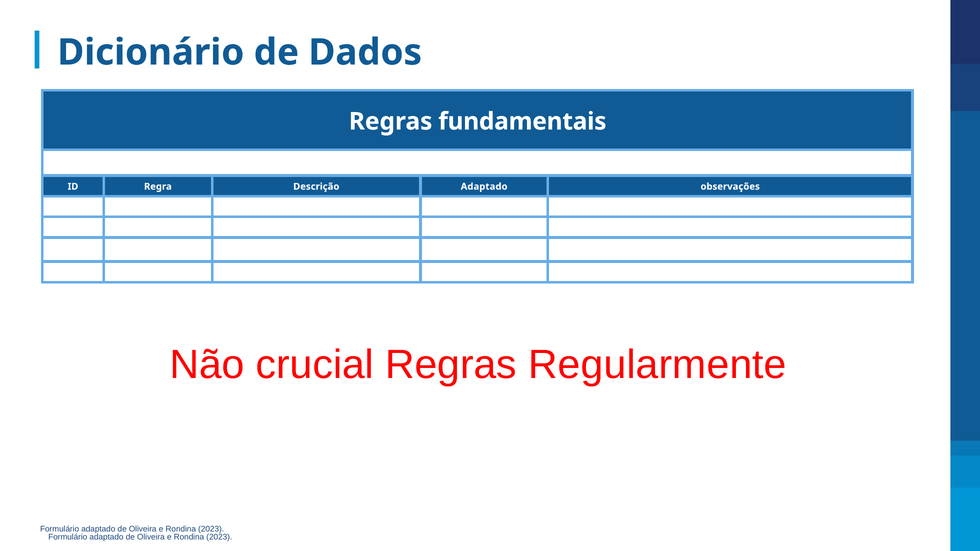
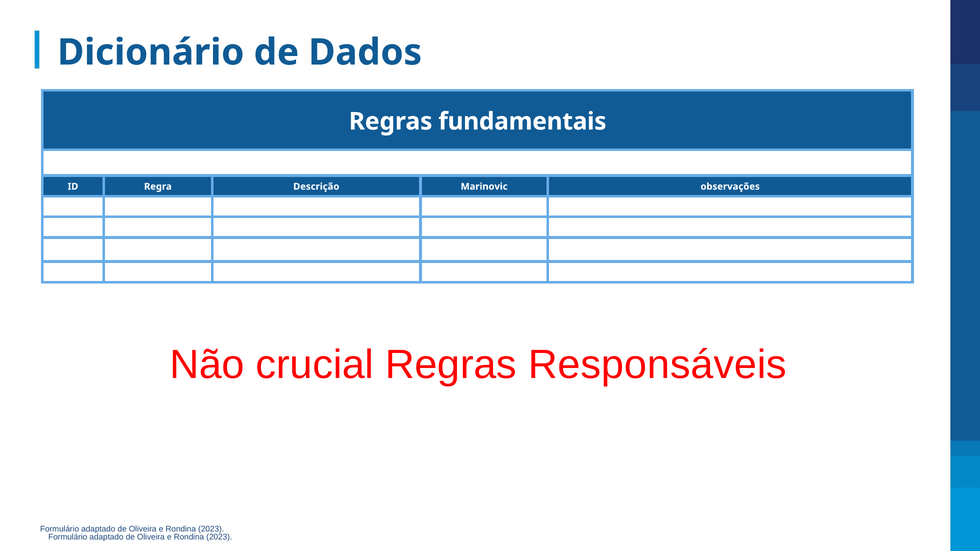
Descrição Adaptado: Adaptado -> Marinovic (484, 187)
Regularmente: Regularmente -> Responsáveis (657, 365)
